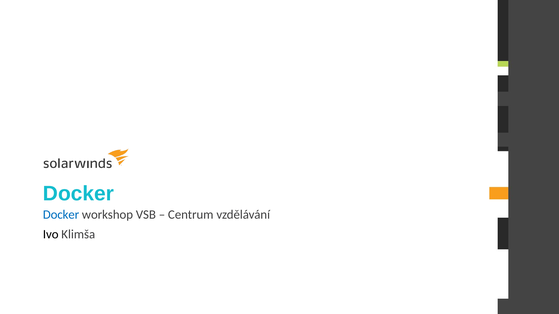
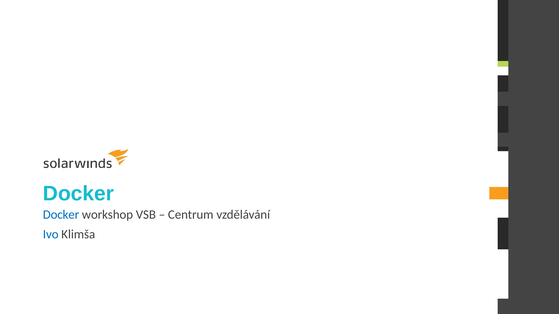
Ivo colour: black -> blue (51, 235)
